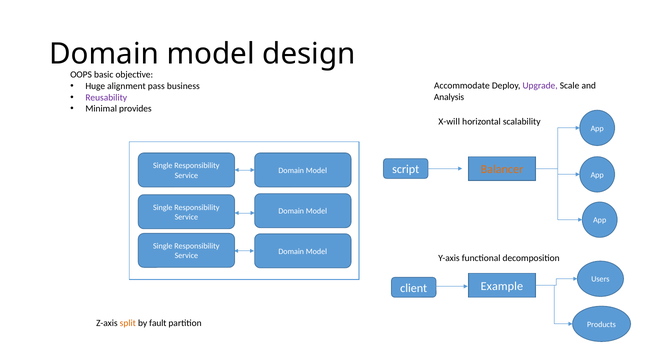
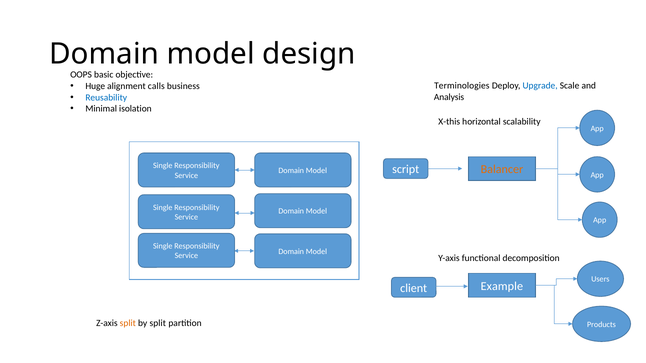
pass: pass -> calls (156, 86)
Accommodate: Accommodate -> Terminologies (462, 86)
Upgrade colour: purple -> blue (540, 86)
Reusability colour: purple -> blue (106, 98)
provides: provides -> isolation (135, 109)
X-will: X-will -> X-this (449, 122)
by fault: fault -> split (158, 323)
